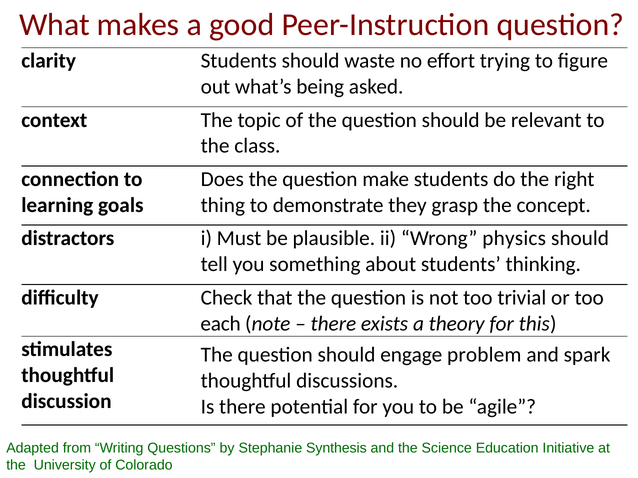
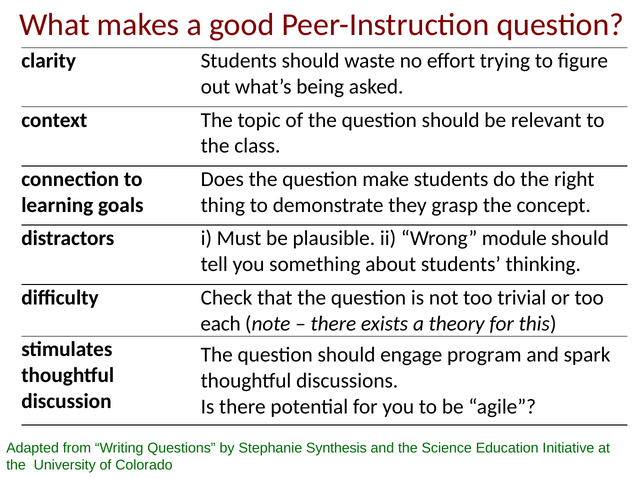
physics: physics -> module (514, 239)
problem: problem -> program (484, 355)
